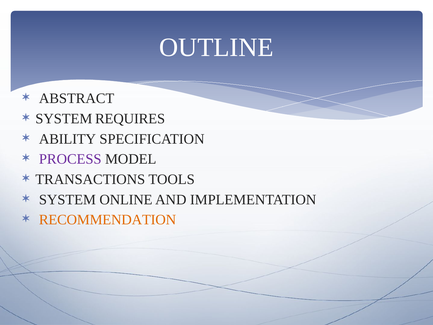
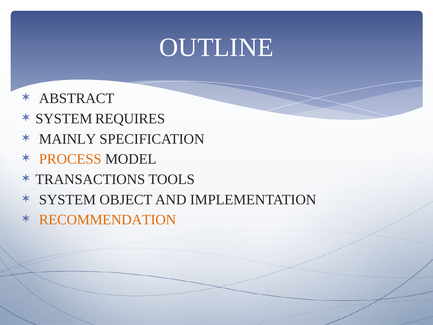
ABILITY: ABILITY -> MAINLY (67, 139)
PROCESS colour: purple -> orange (70, 159)
ONLINE: ONLINE -> OBJECT (126, 199)
